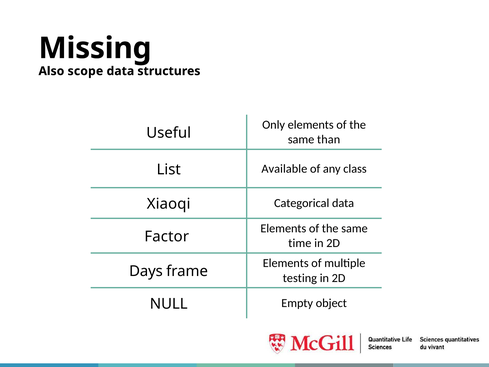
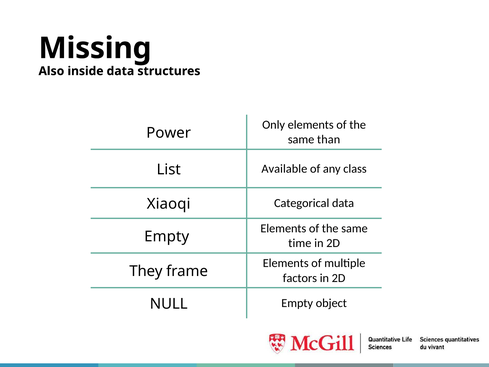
scope: scope -> inside (85, 71)
Useful: Useful -> Power (169, 133)
Factor: Factor -> Empty (167, 236)
Days: Days -> They (146, 271)
testing: testing -> factors (300, 278)
